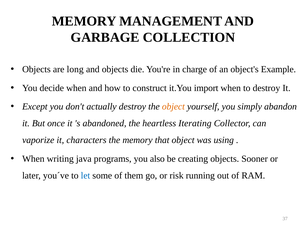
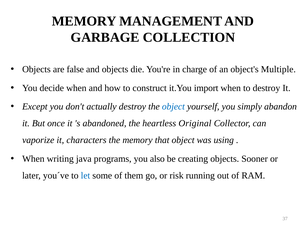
long: long -> false (75, 69)
Example: Example -> Multiple (278, 69)
object colour: orange -> blue (173, 107)
Iterating: Iterating -> Original (195, 124)
